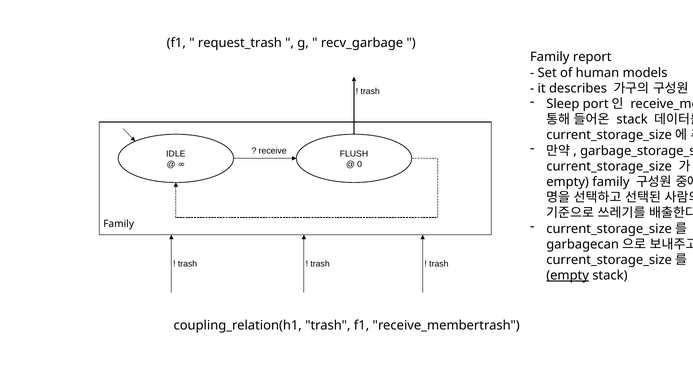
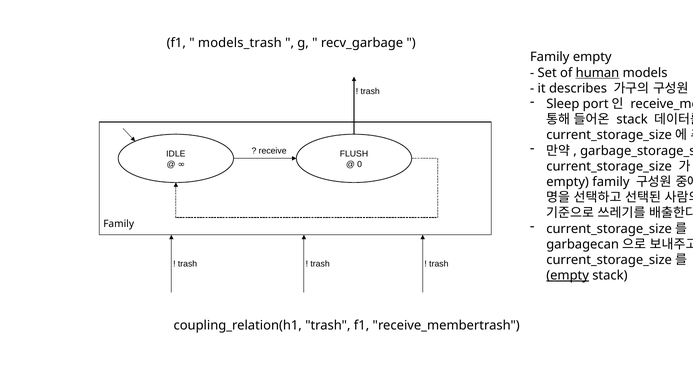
request_trash: request_trash -> models_trash (240, 43)
Family report: report -> empty (592, 57)
human underline: none -> present (598, 73)
